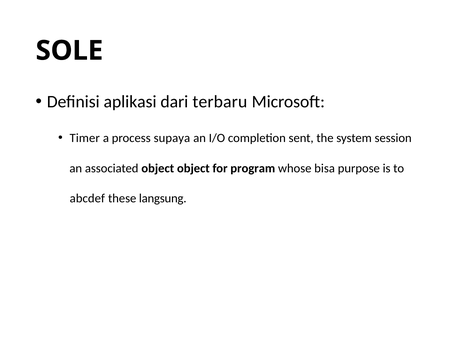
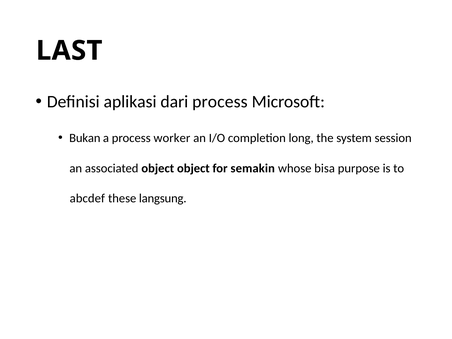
SOLE: SOLE -> LAST (69, 51)
dari terbaru: terbaru -> process (220, 102)
Timer: Timer -> Bukan (85, 138)
supaya: supaya -> worker (172, 138)
sent: sent -> long (301, 138)
program: program -> semakin (253, 168)
